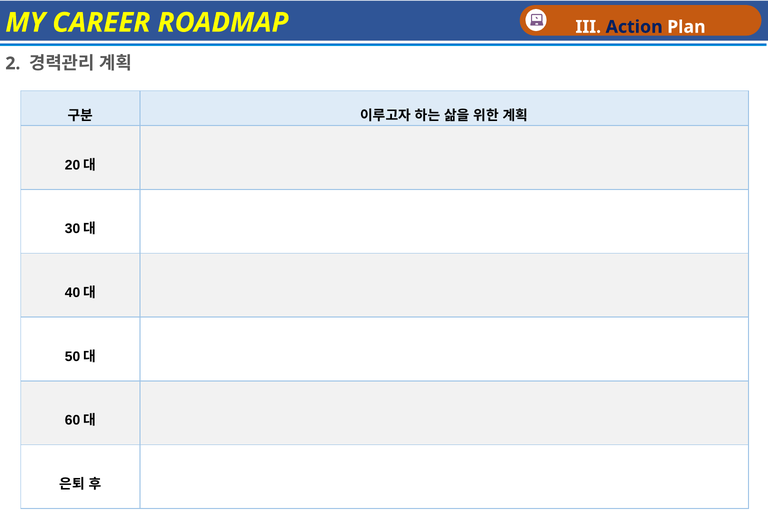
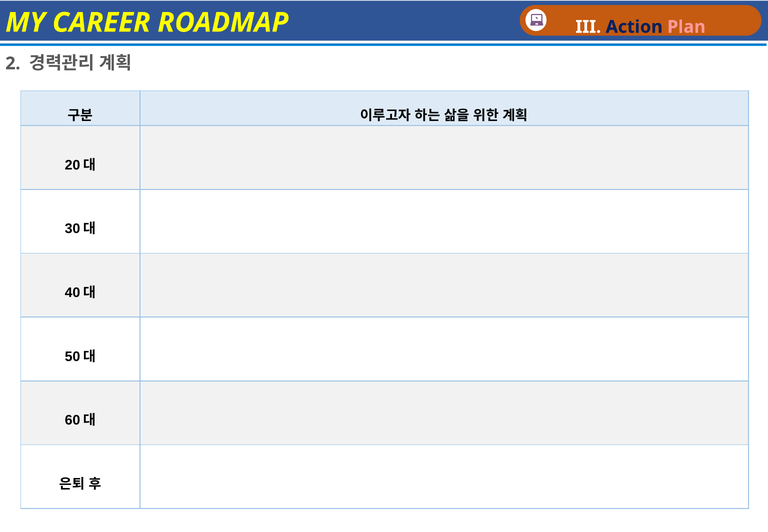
Plan colour: white -> pink (686, 27)
